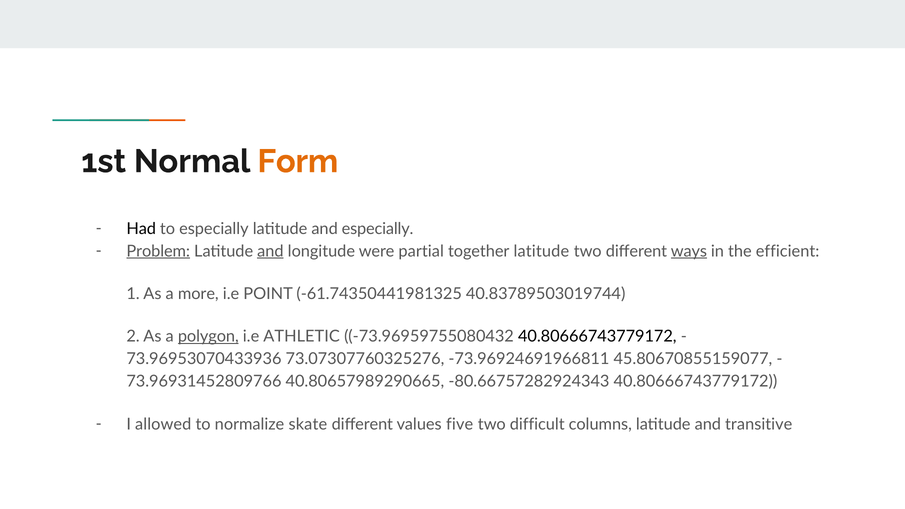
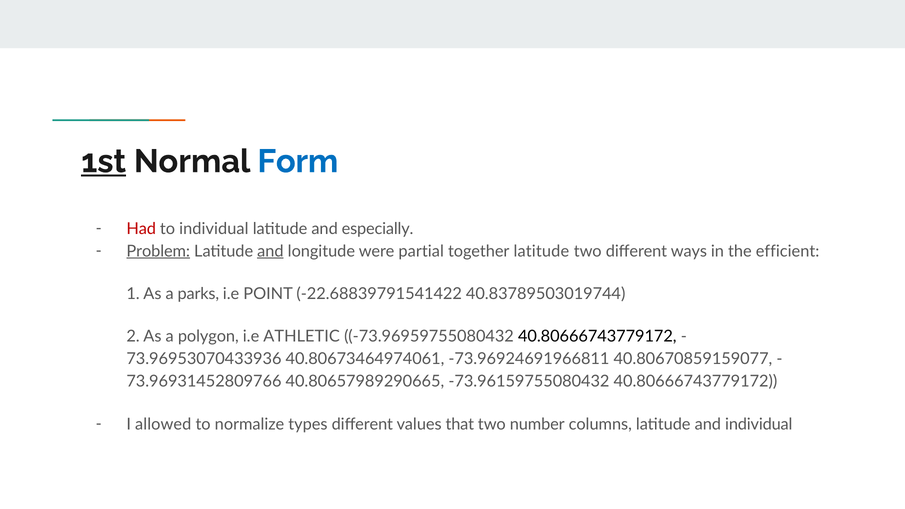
1st underline: none -> present (104, 161)
Form colour: orange -> blue (298, 161)
Had colour: black -> red (141, 229)
to especially: especially -> individual (214, 229)
ways underline: present -> none (689, 251)
more: more -> parks (198, 294)
-61.74350441981325: -61.74350441981325 -> -22.68839791541422 (379, 294)
polygon underline: present -> none (208, 337)
73.07307760325276: 73.07307760325276 -> 40.80673464974061 (365, 359)
45.80670855159077: 45.80670855159077 -> 40.80670859159077 (693, 359)
-80.66757282924343: -80.66757282924343 -> -73.96159755080432 (529, 382)
skate: skate -> types (308, 424)
five: five -> that (460, 424)
difficult: difficult -> number (537, 424)
and transitive: transitive -> individual (759, 424)
